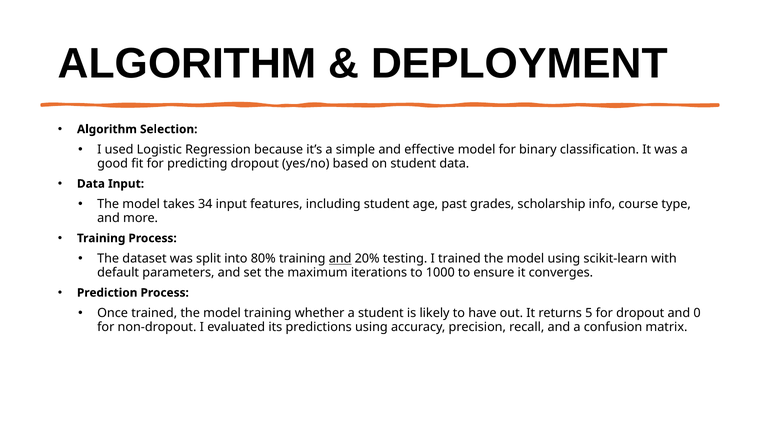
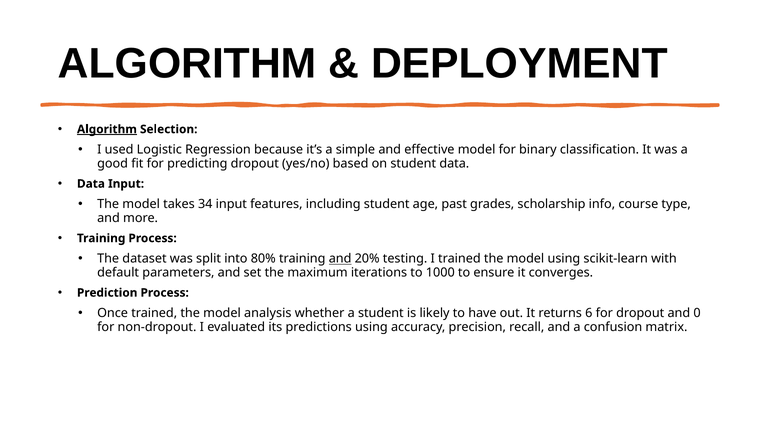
Algorithm underline: none -> present (107, 129)
model training: training -> analysis (268, 314)
5: 5 -> 6 (589, 314)
